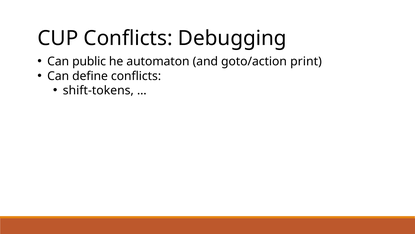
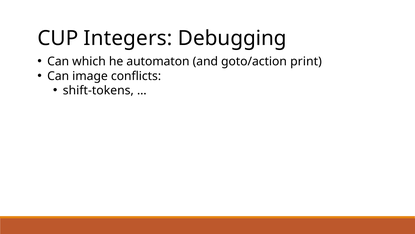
CUP Conflicts: Conflicts -> Integers (128, 38)
public: public -> which (89, 61)
define: define -> image (90, 76)
